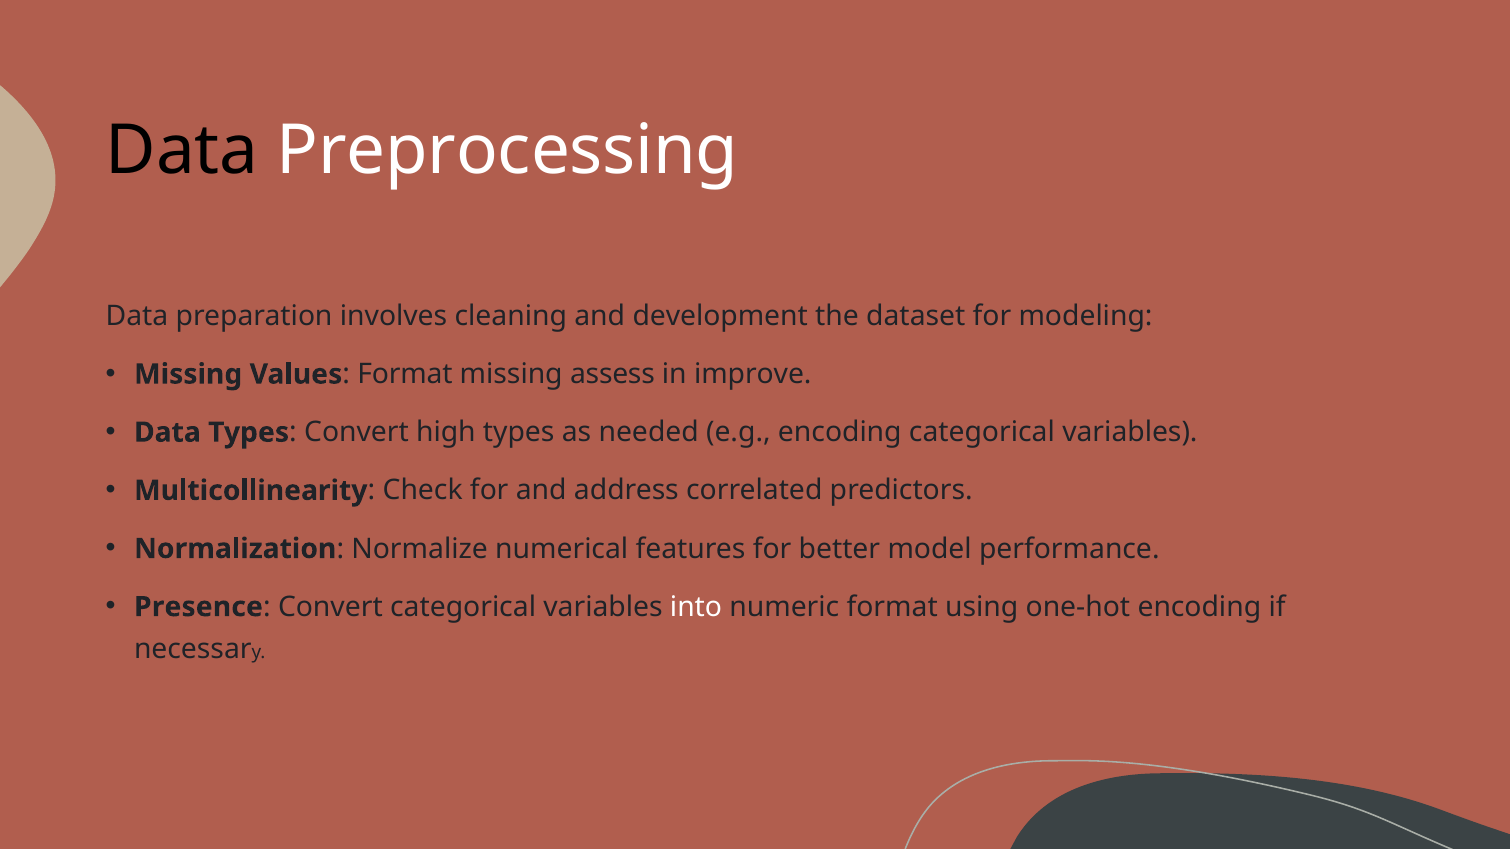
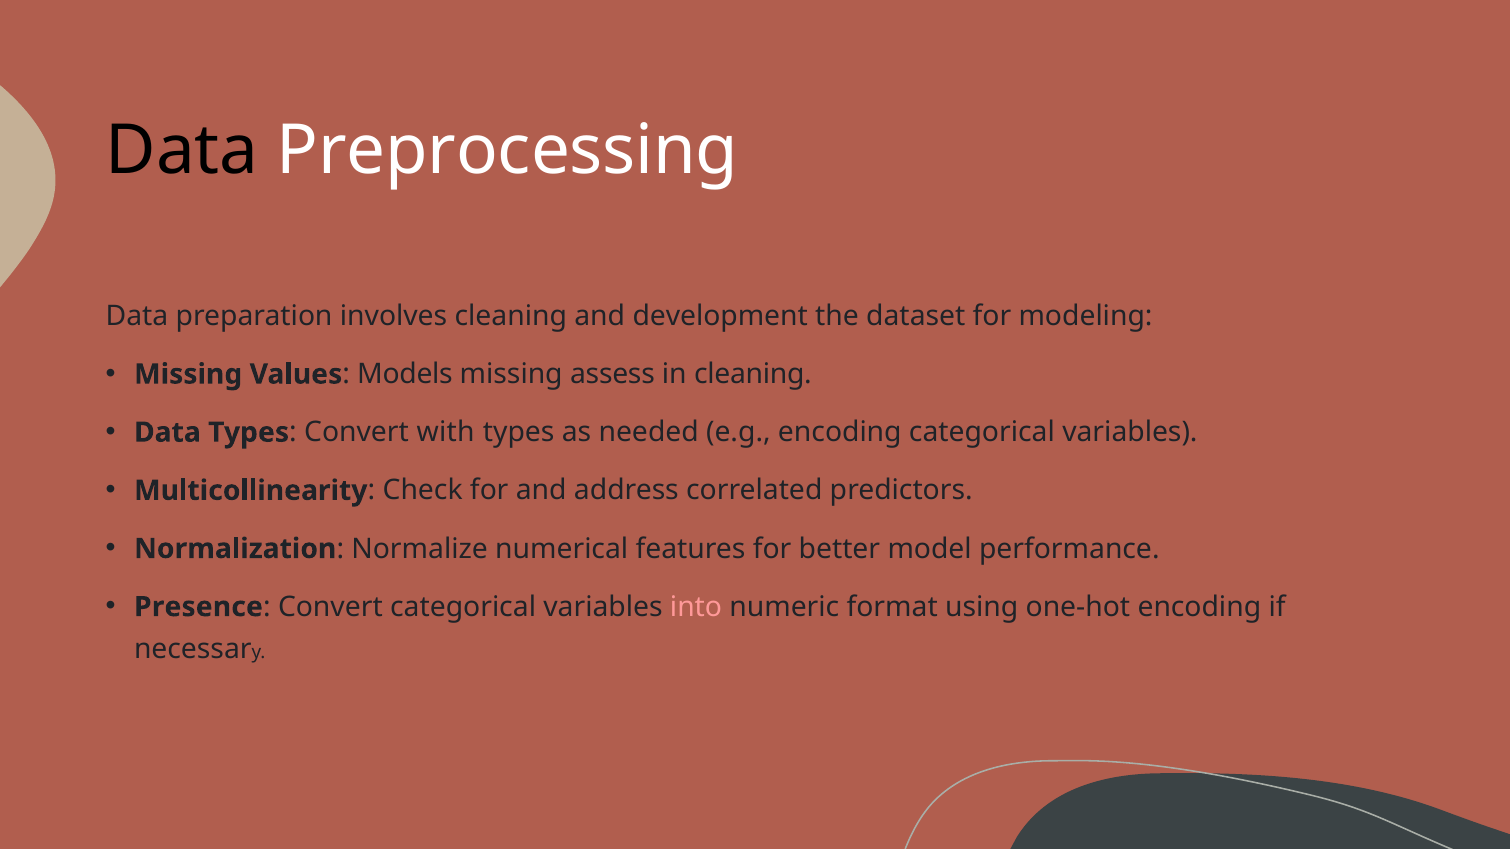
Format: Format -> Models (405, 374)
in improve: improve -> cleaning (753, 374)
high: high -> with (446, 433)
into colour: white -> pink (696, 607)
